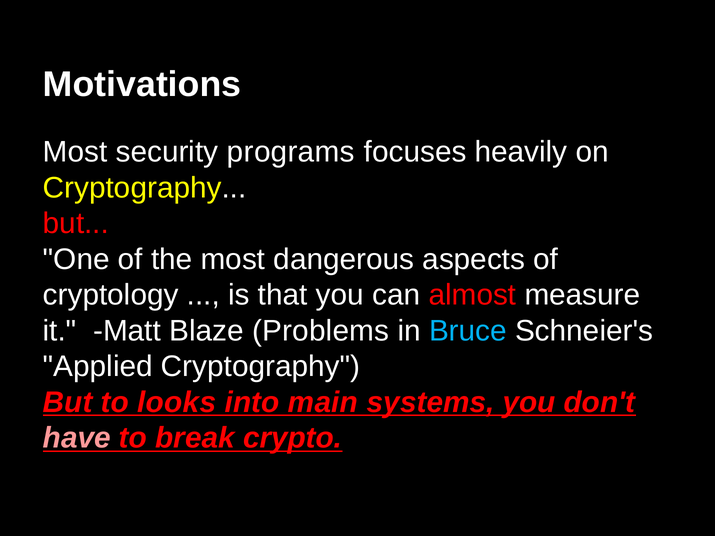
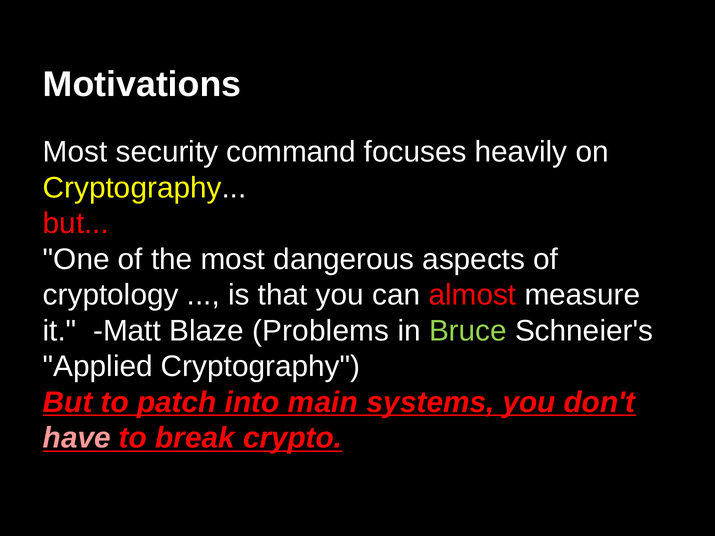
programs: programs -> command (291, 152)
Bruce colour: light blue -> light green (468, 331)
looks: looks -> patch (177, 402)
